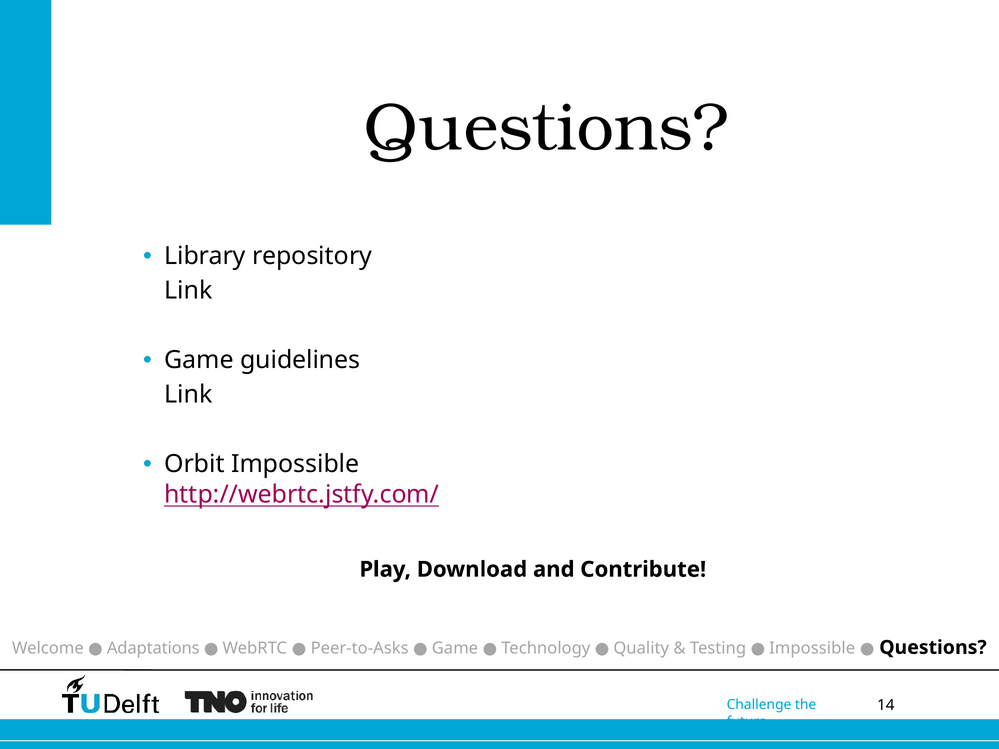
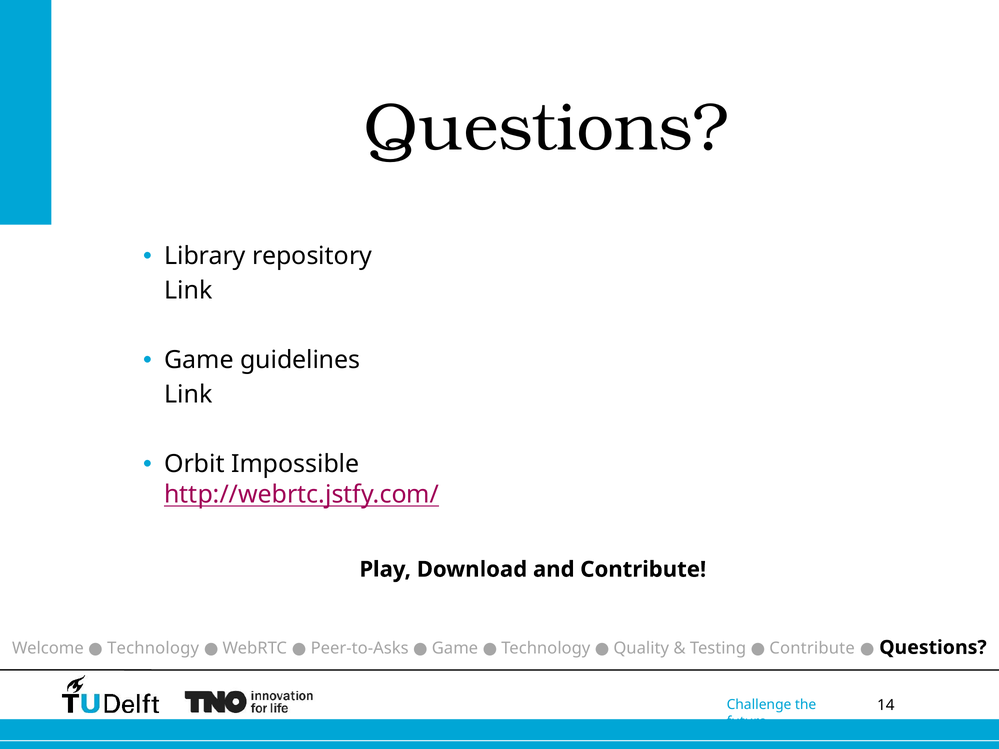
Testing Impossible: Impossible -> Contribute (812, 649)
Welcome Adaptations: Adaptations -> Technology (153, 649)
